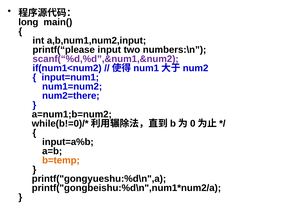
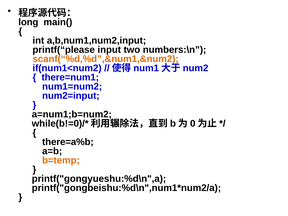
scanf(“%d,%d”,&num1,&num2 colour: purple -> orange (106, 59)
input=num1: input=num1 -> there=num1 (70, 77)
num2=there: num2=there -> num2=input (71, 96)
input=a%b: input=a%b -> there=a%b (68, 142)
